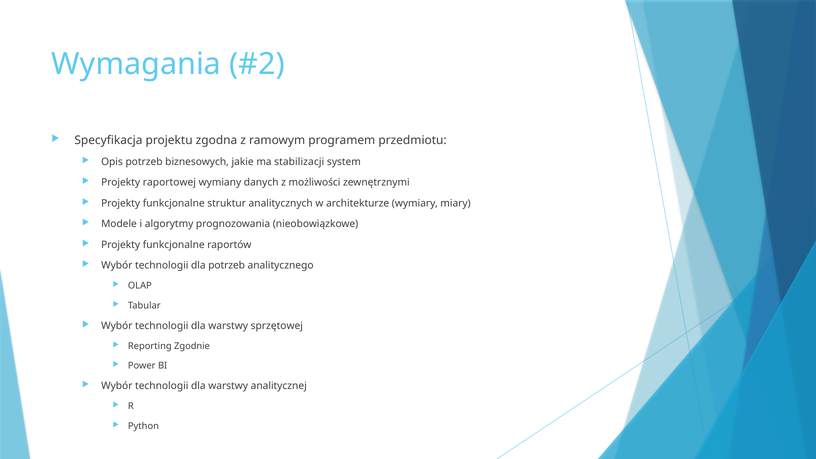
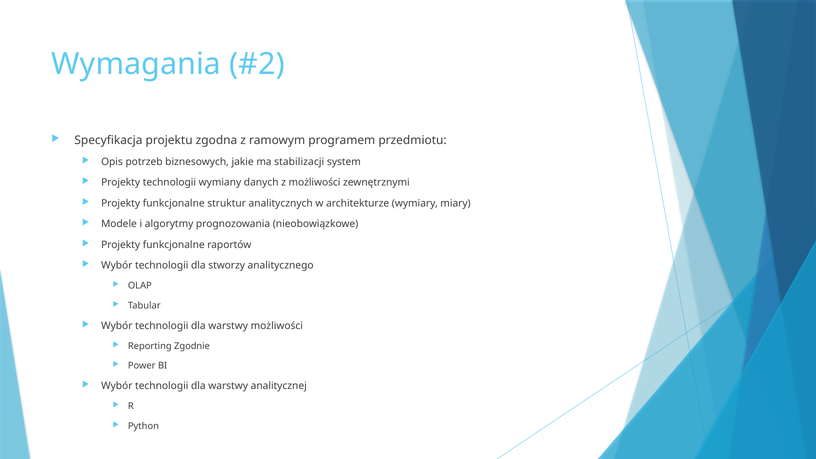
Projekty raportowej: raportowej -> technologii (169, 183)
dla potrzeb: potrzeb -> stworzy (227, 266)
warstwy sprzętowej: sprzętowej -> możliwości (277, 326)
